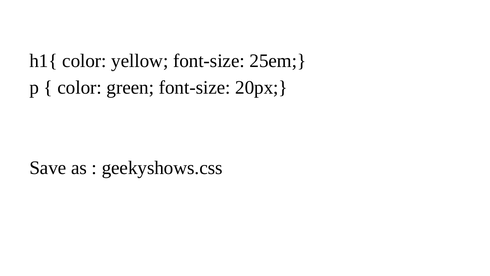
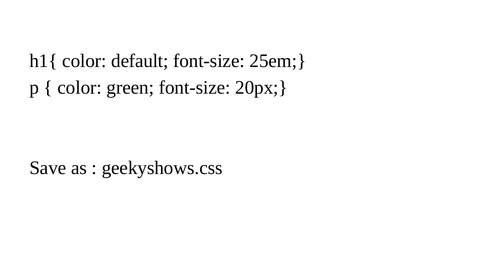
yellow: yellow -> default (140, 61)
